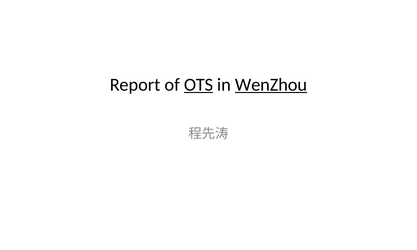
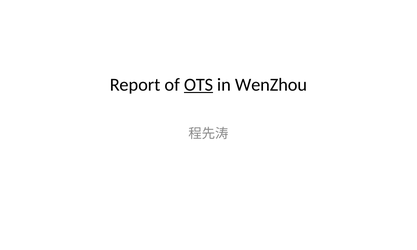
WenZhou underline: present -> none (271, 85)
